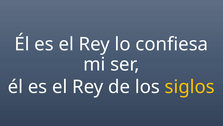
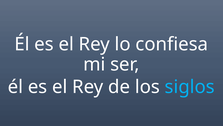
siglos colour: yellow -> light blue (190, 87)
